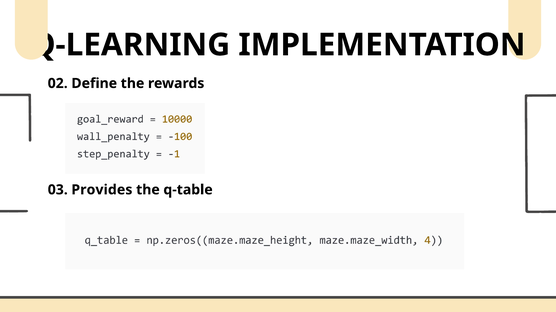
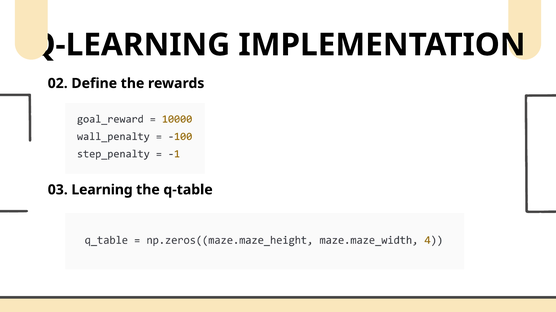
Provides: Provides -> Learning (102, 190)
